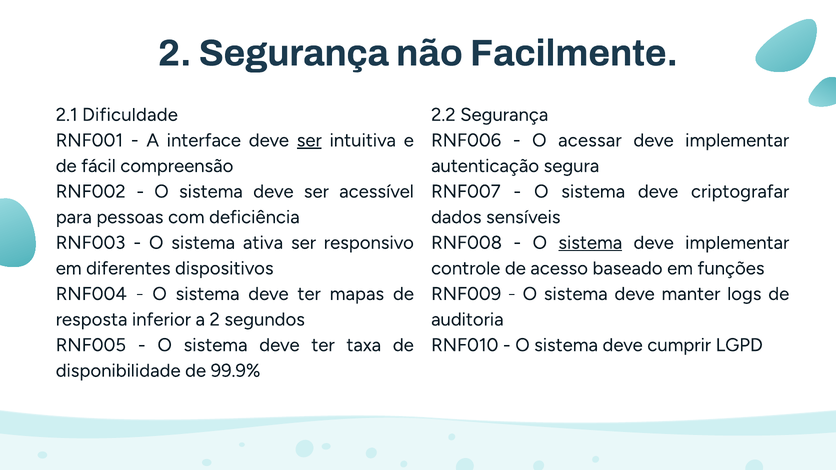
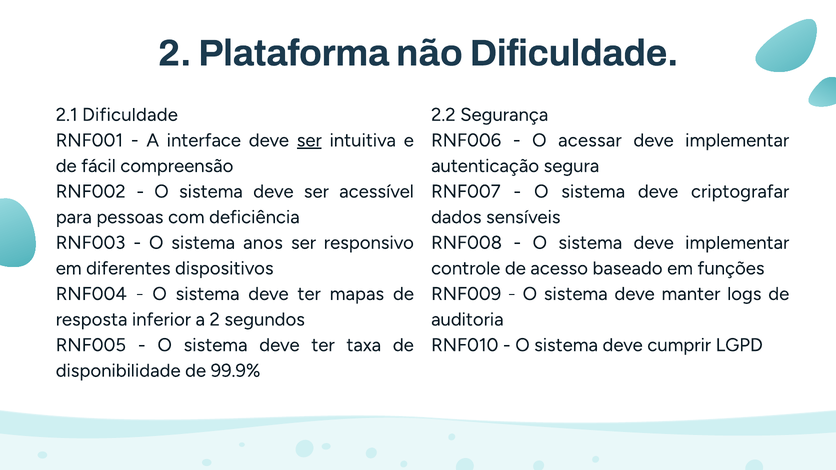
2 Segurança: Segurança -> Plataforma (294, 53)
não Facilmente: Facilmente -> Dificuldade (574, 53)
ativa: ativa -> anos (263, 243)
sistema underline: present -> none (590, 243)
